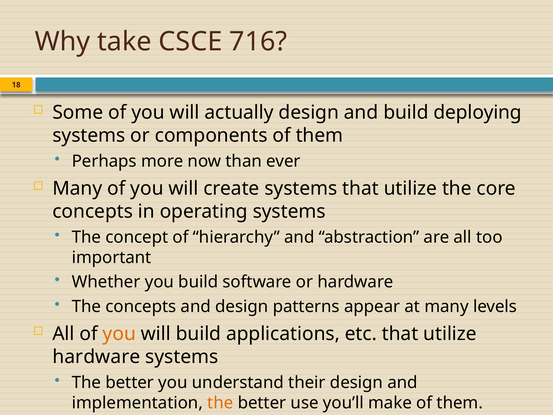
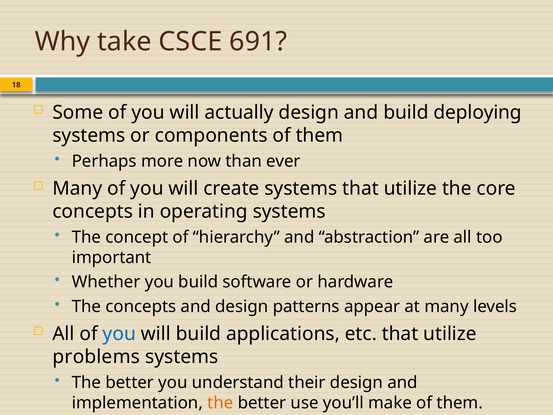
716: 716 -> 691 (258, 42)
you colour: orange -> blue (119, 333)
hardware: hardware -> problems (96, 357)
